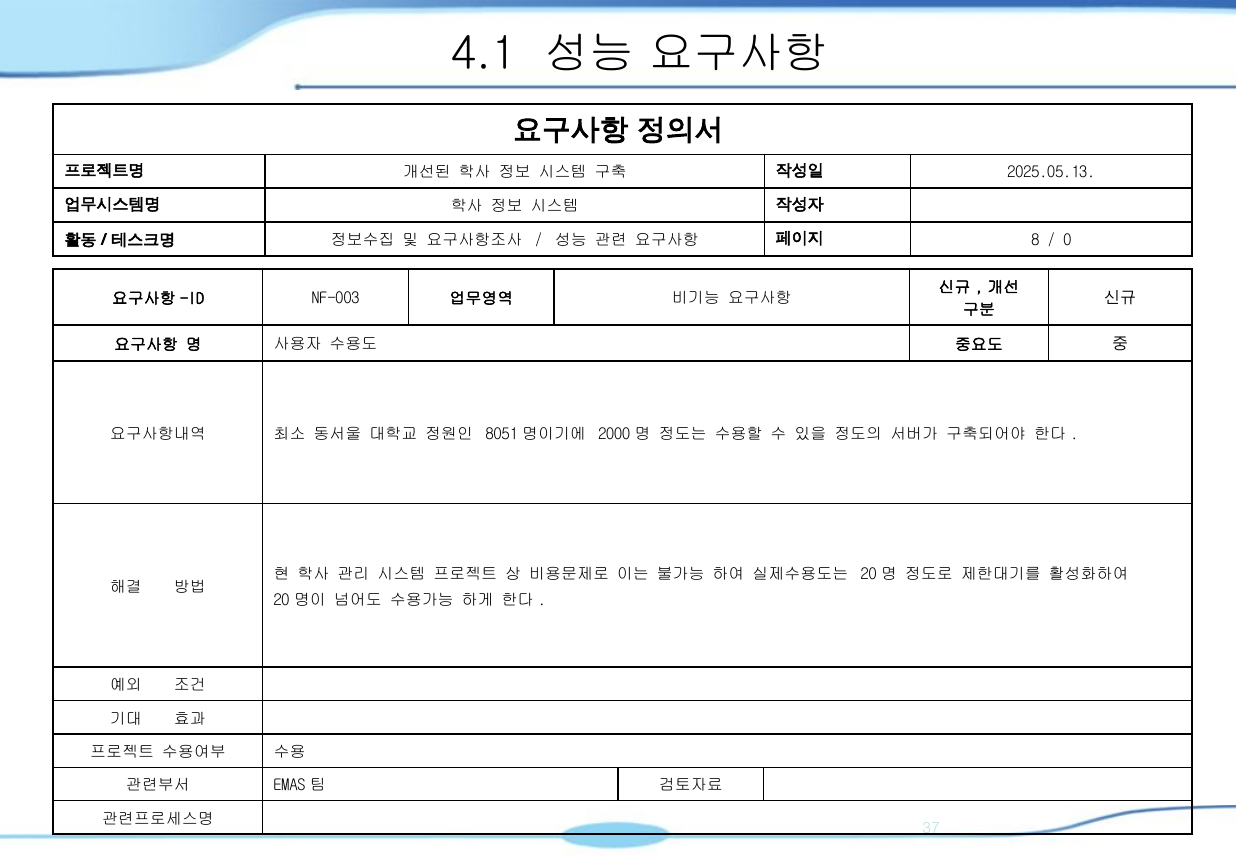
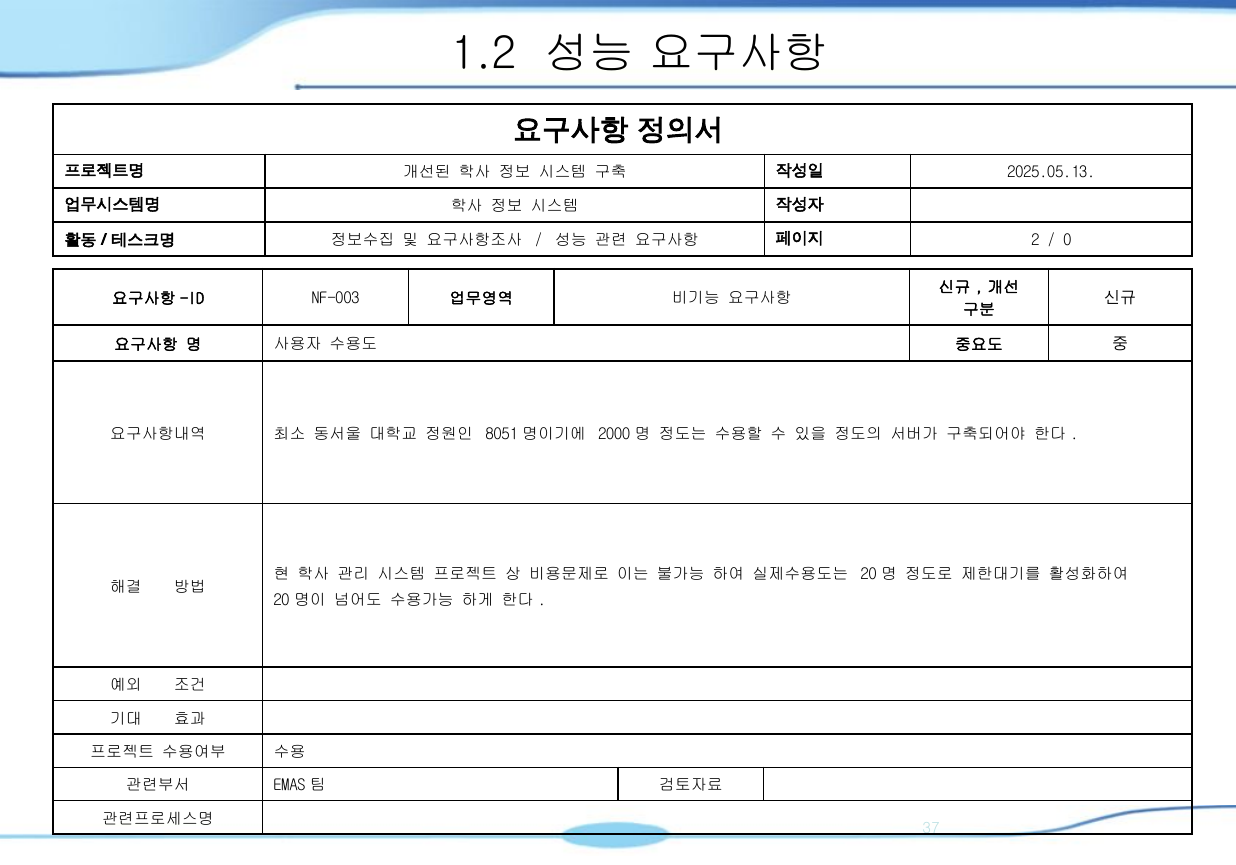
4.1: 4.1 -> 1.2 (484, 54)
8: 8 -> 2 (1035, 241)
